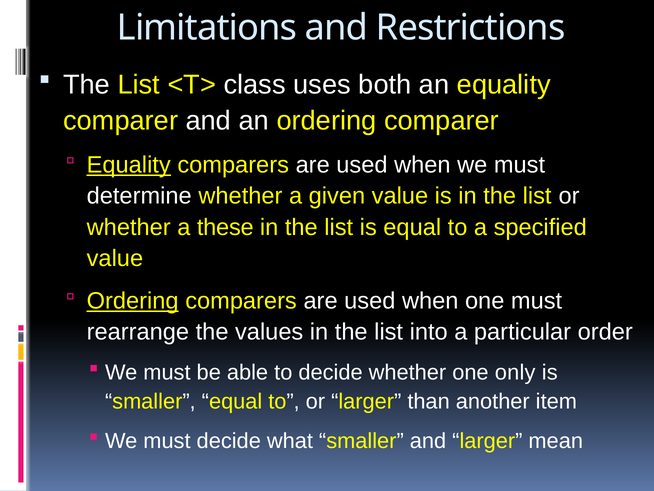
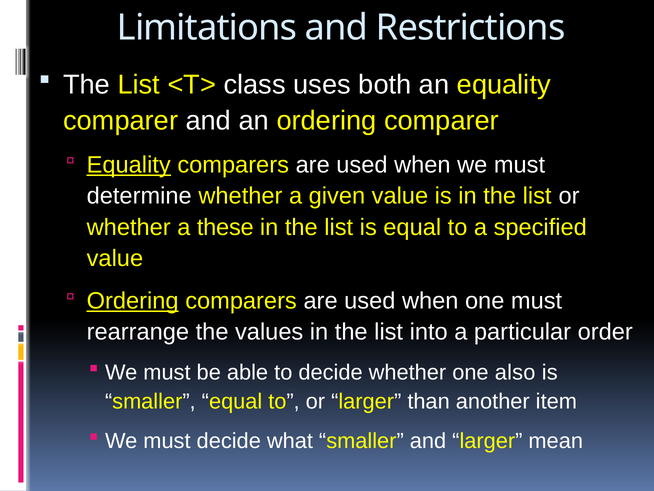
only: only -> also (515, 372)
